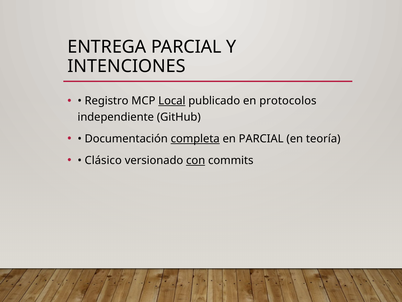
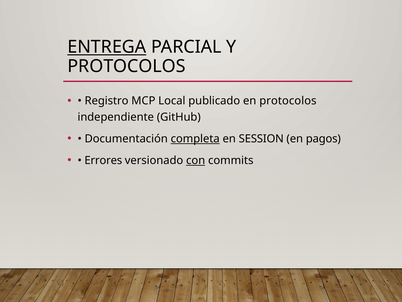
ENTREGA underline: none -> present (107, 47)
INTENCIONES: INTENCIONES -> PROTOCOLOS (127, 66)
Local underline: present -> none (172, 101)
en PARCIAL: PARCIAL -> SESSION (261, 139)
teoría: teoría -> pagos (323, 139)
Clásico: Clásico -> Errores (103, 160)
